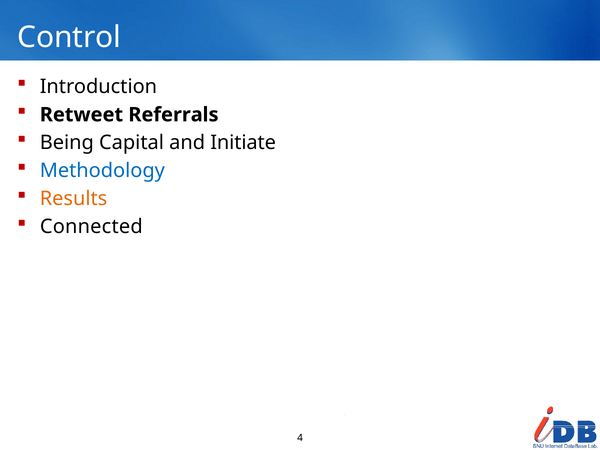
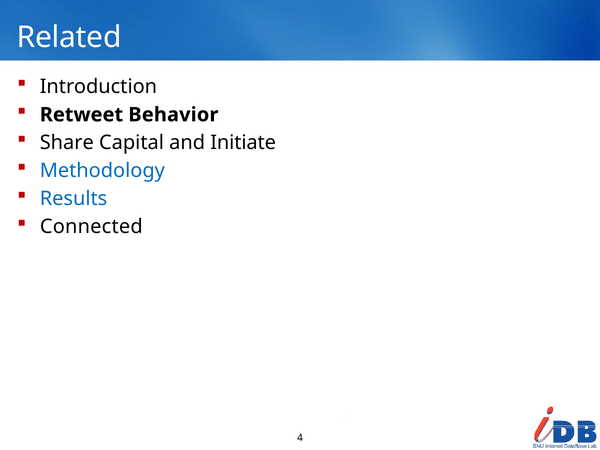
Control: Control -> Related (69, 37)
Referrals: Referrals -> Behavior (173, 115)
Being: Being -> Share (67, 143)
Results colour: orange -> blue (74, 199)
